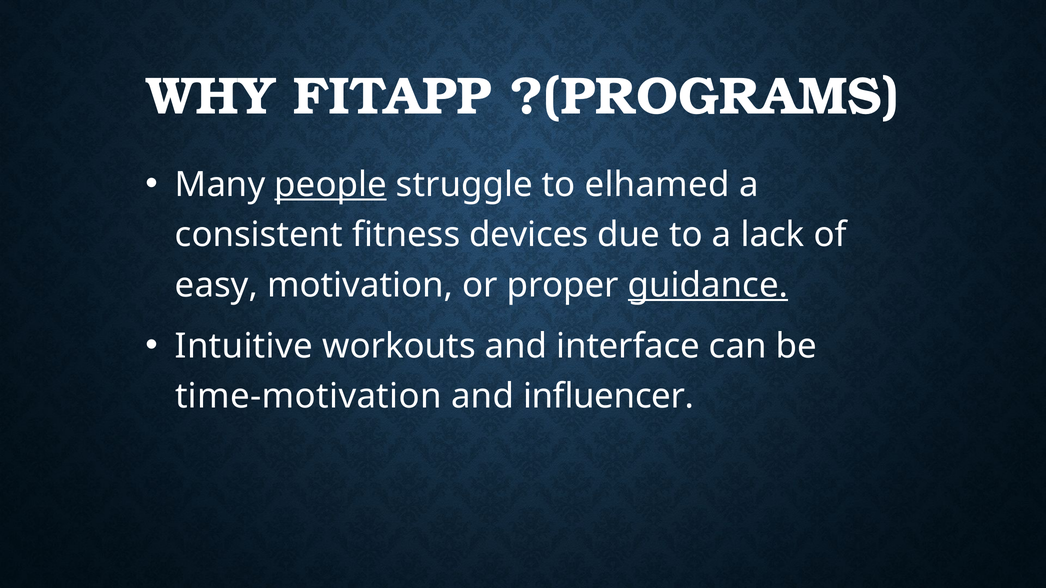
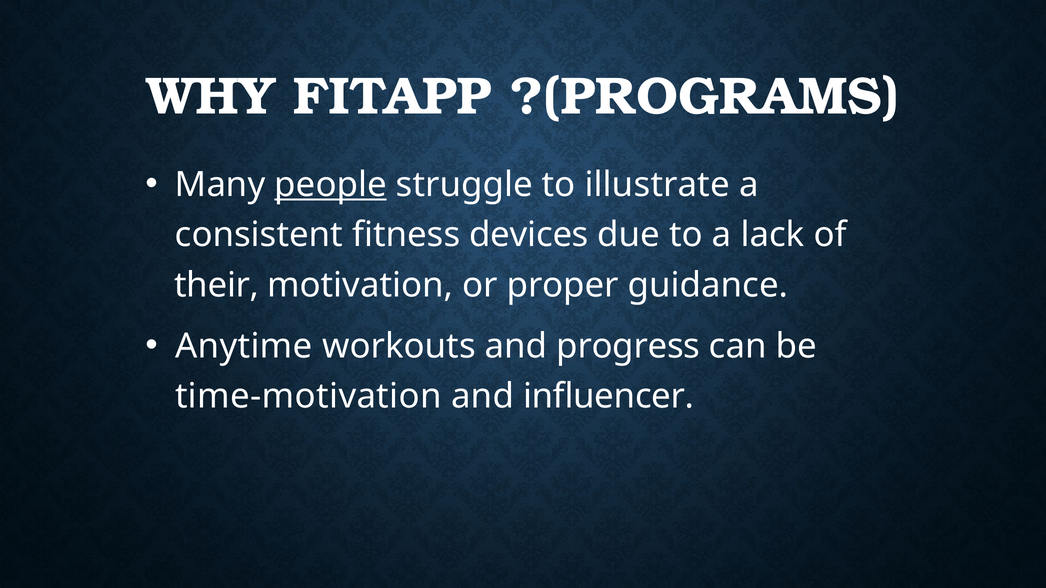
elhamed: elhamed -> illustrate (657, 185)
easy: easy -> their (217, 285)
guidance underline: present -> none (708, 285)
Intuitive: Intuitive -> Anytime (244, 346)
interface: interface -> progress (628, 346)
